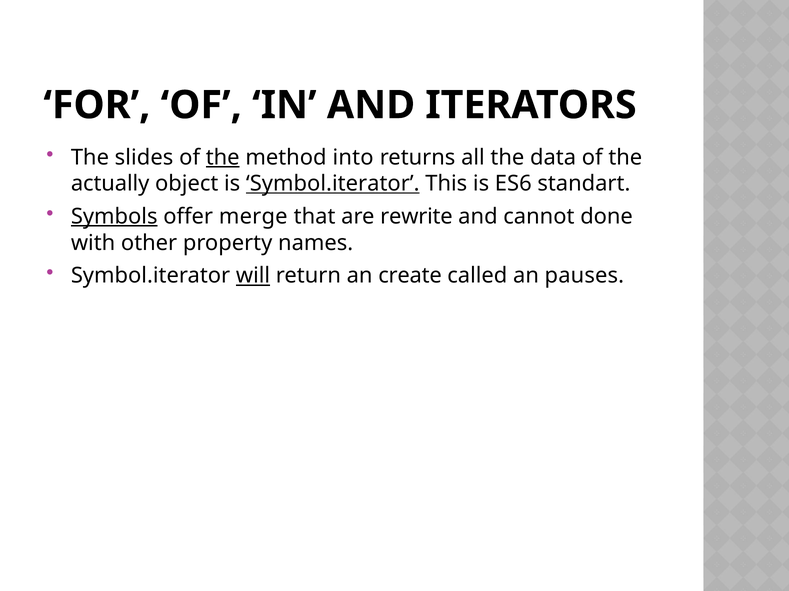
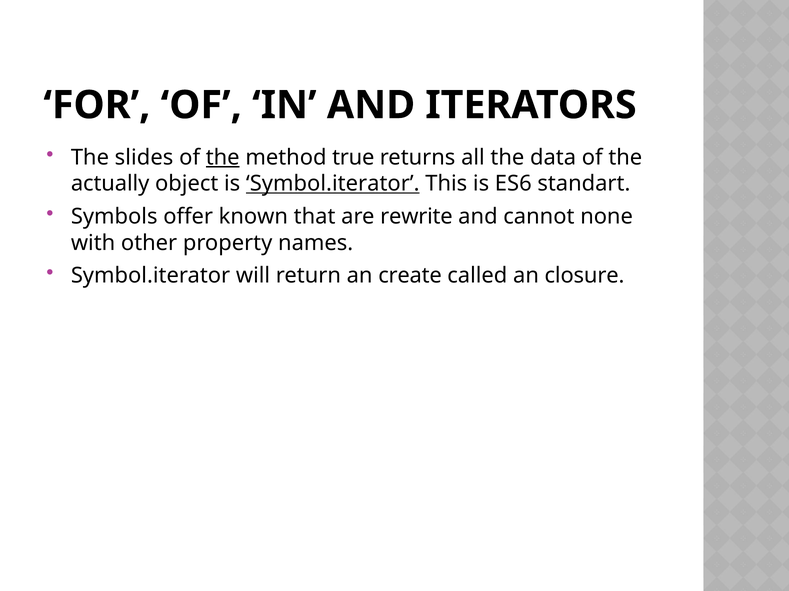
into: into -> true (353, 157)
Symbols underline: present -> none (114, 217)
merge: merge -> known (253, 217)
done: done -> none (607, 217)
will underline: present -> none (253, 276)
pauses: pauses -> closure (585, 276)
